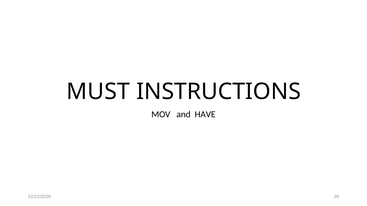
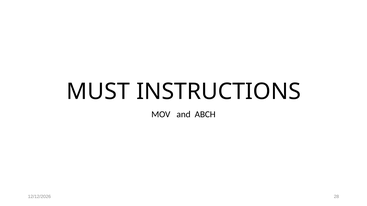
HAVE: HAVE -> ABCH (205, 115)
